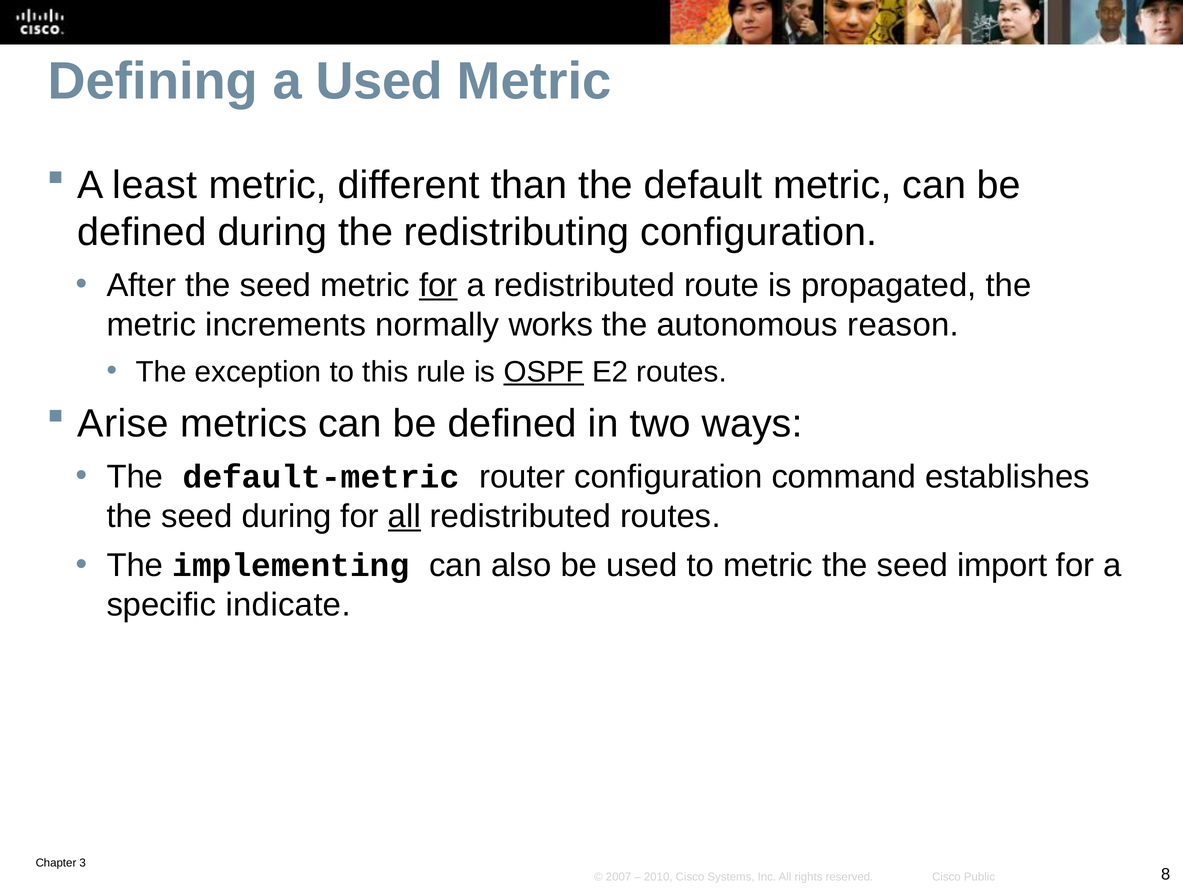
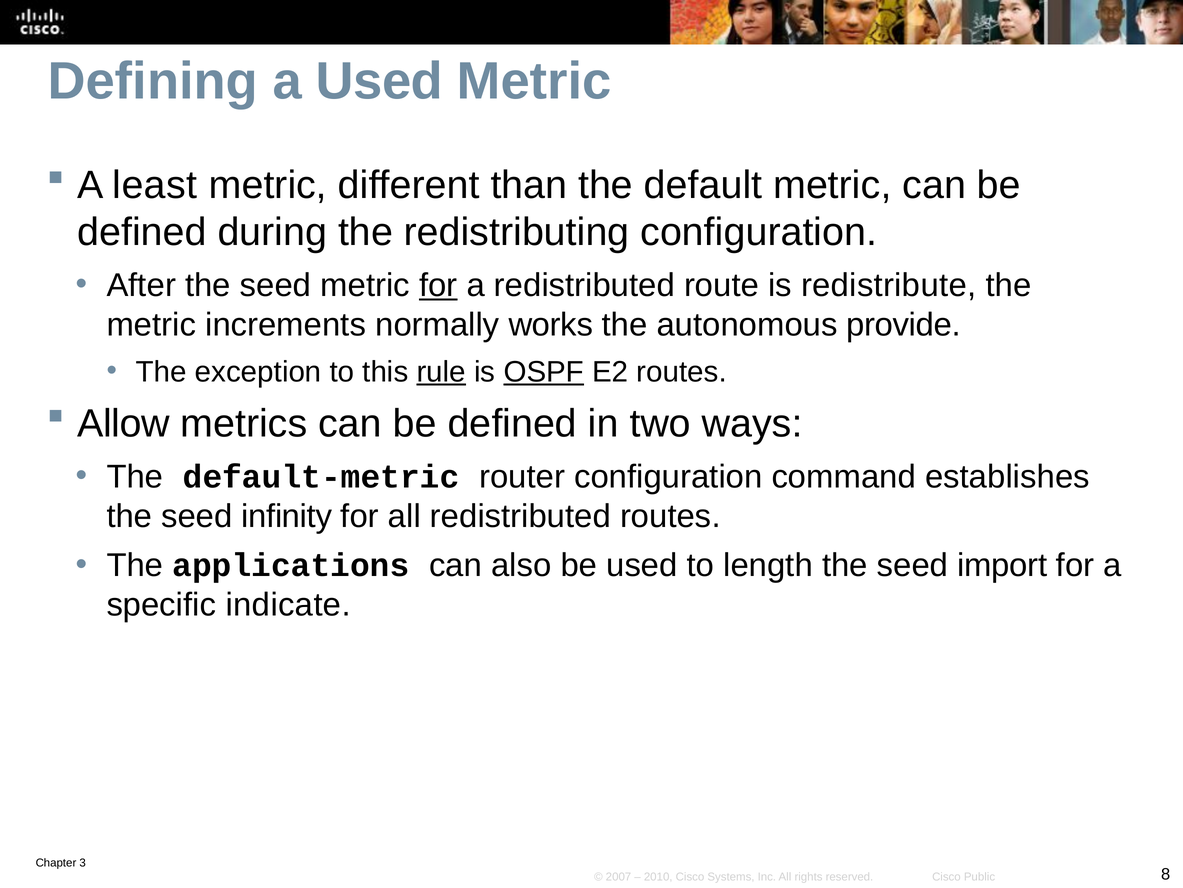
propagated: propagated -> redistribute (889, 285)
reason: reason -> provide (904, 324)
rule underline: none -> present (441, 372)
Arise: Arise -> Allow (124, 423)
seed during: during -> infinity (287, 516)
all underline: present -> none (404, 516)
implementing: implementing -> applications (291, 565)
to metric: metric -> length (768, 565)
